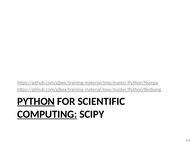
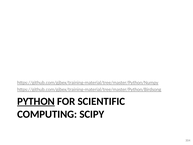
COMPUTING underline: present -> none (47, 114)
